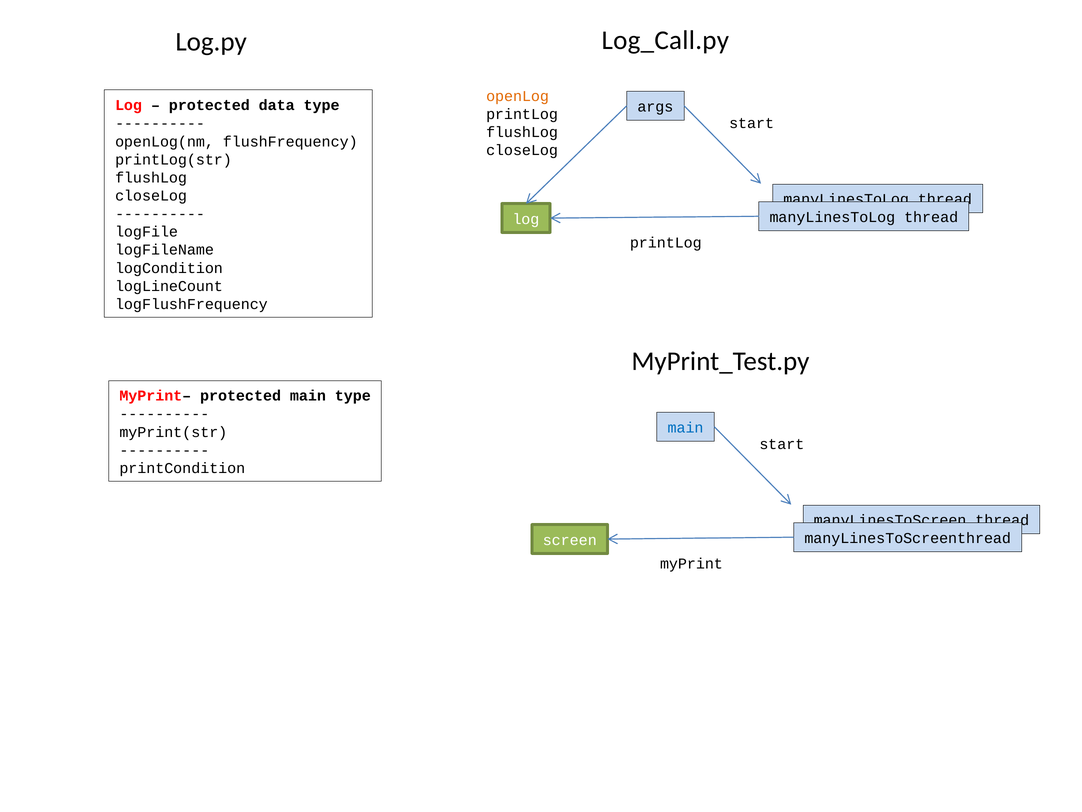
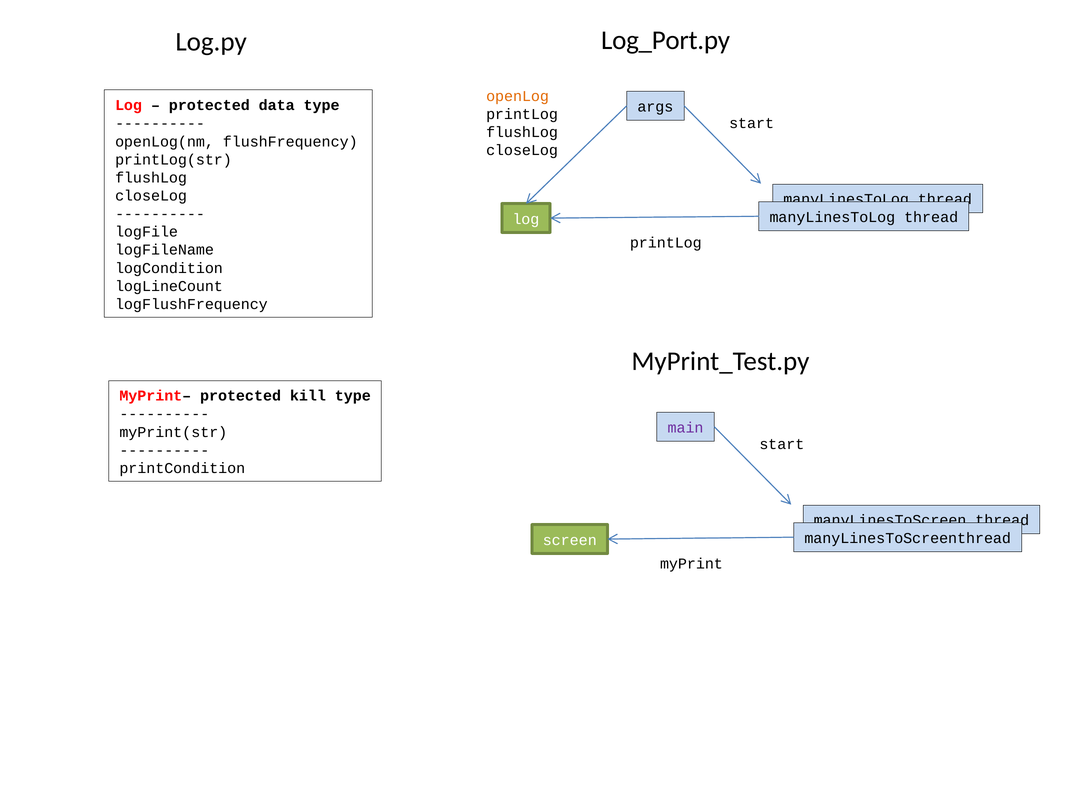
Log_Call.py: Log_Call.py -> Log_Port.py (666, 40)
protected main: main -> kill (308, 396)
main colour: blue -> purple (686, 427)
